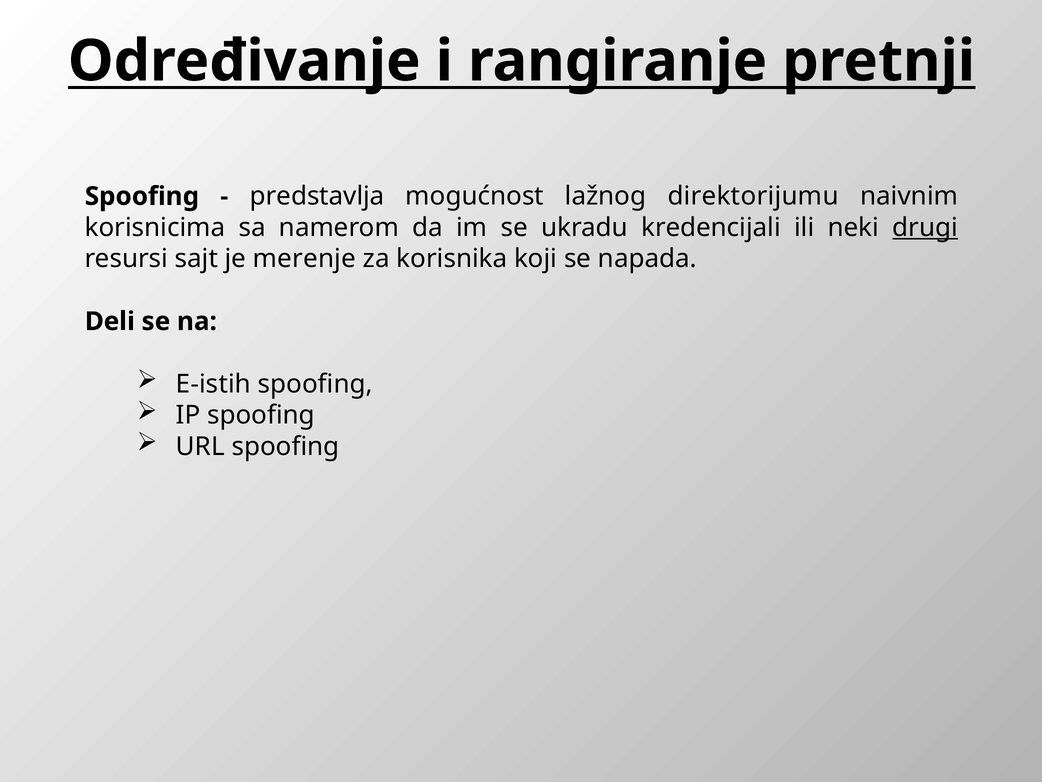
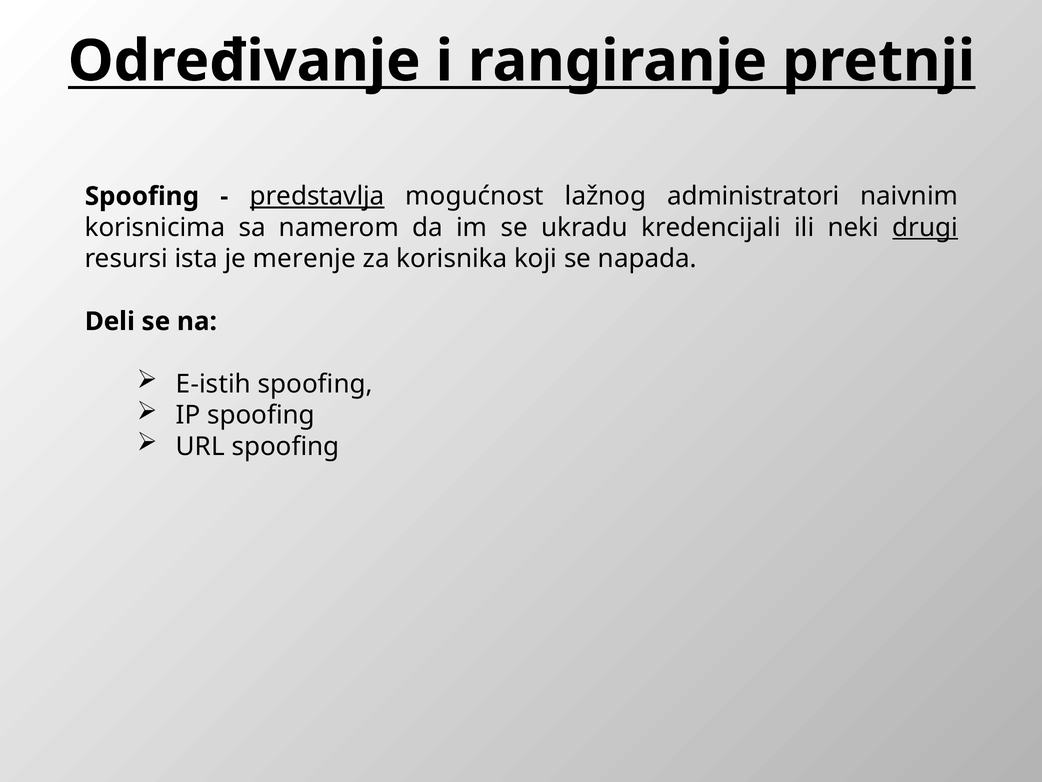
predstavlja underline: none -> present (317, 196)
direktorijumu: direktorijumu -> administratori (753, 196)
sajt: sajt -> ista (196, 259)
